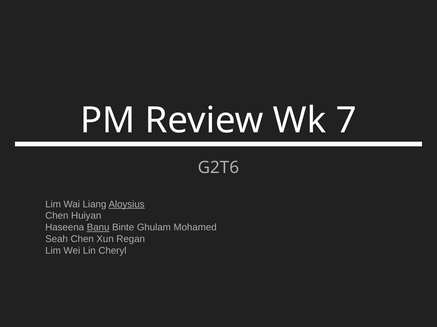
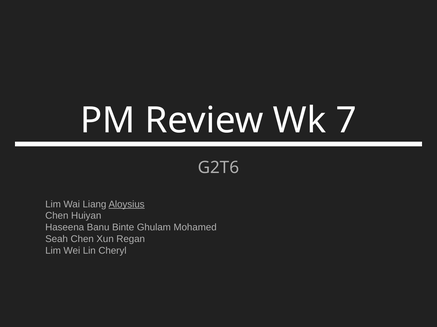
Banu underline: present -> none (98, 228)
